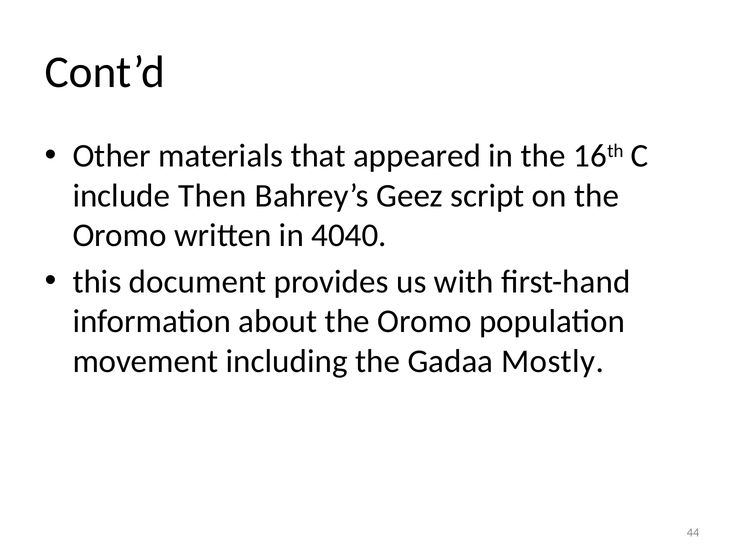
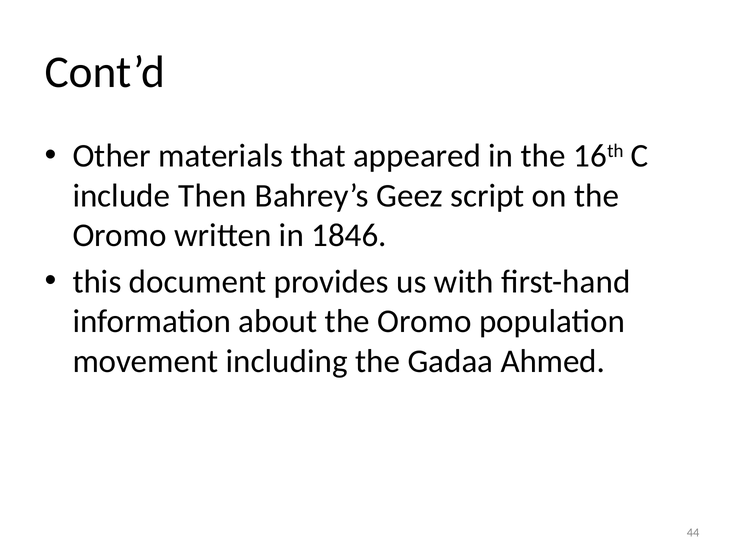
4040: 4040 -> 1846 (349, 235)
Mostly: Mostly -> Ahmed (553, 361)
